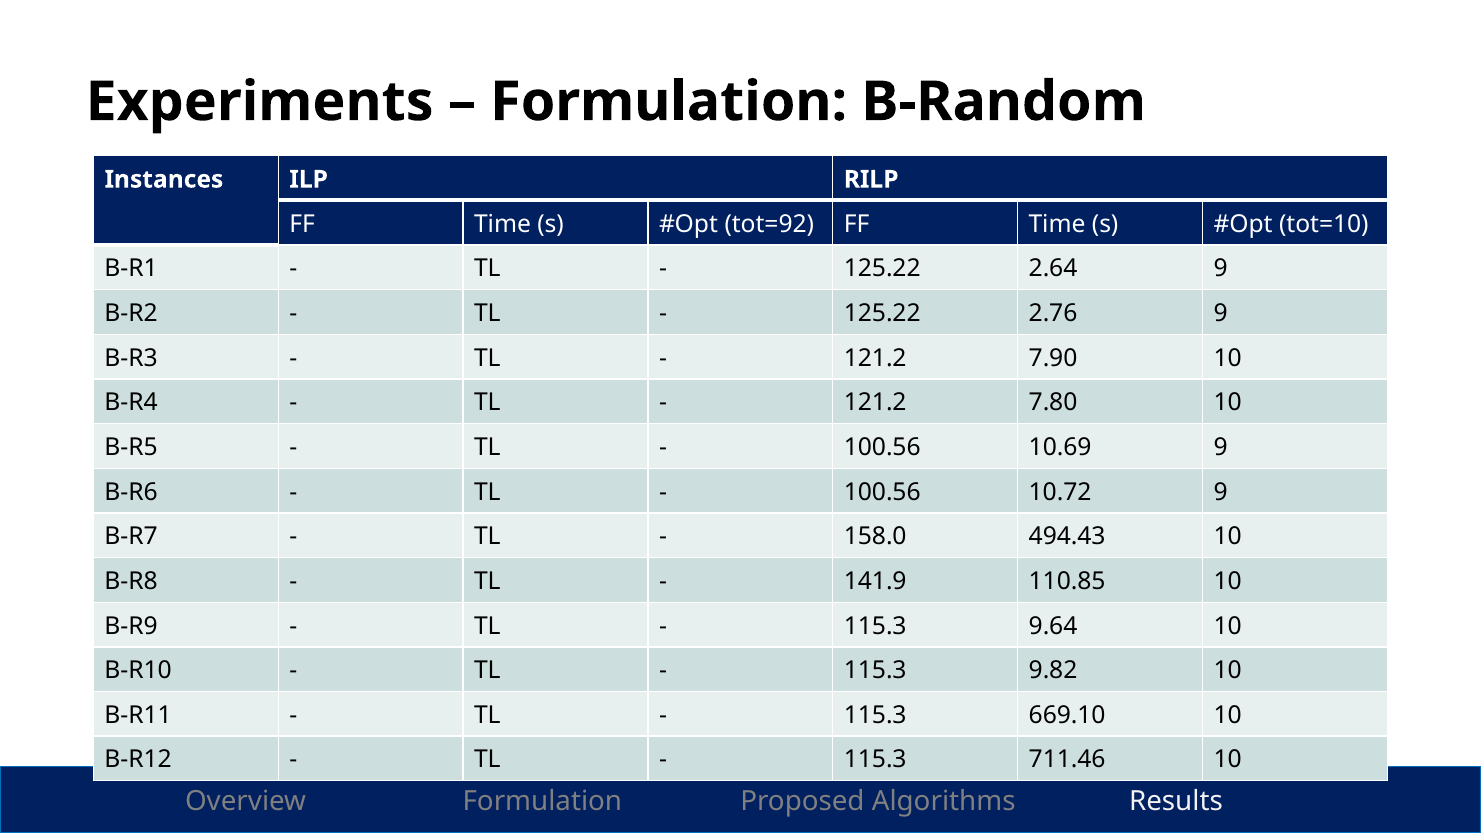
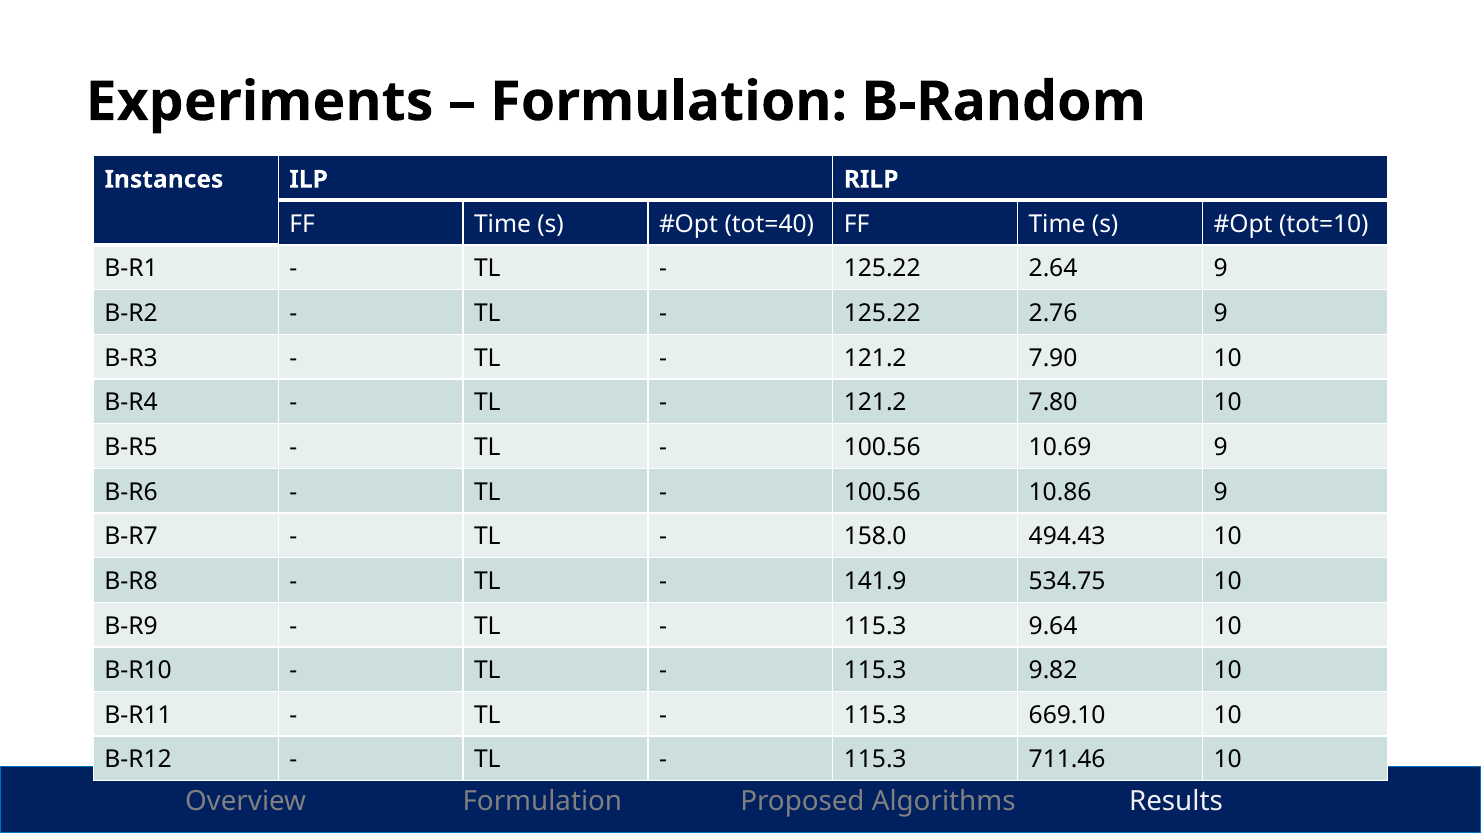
tot=92: tot=92 -> tot=40 (769, 224)
10.72: 10.72 -> 10.86 (1060, 492)
110.85: 110.85 -> 534.75 (1067, 581)
